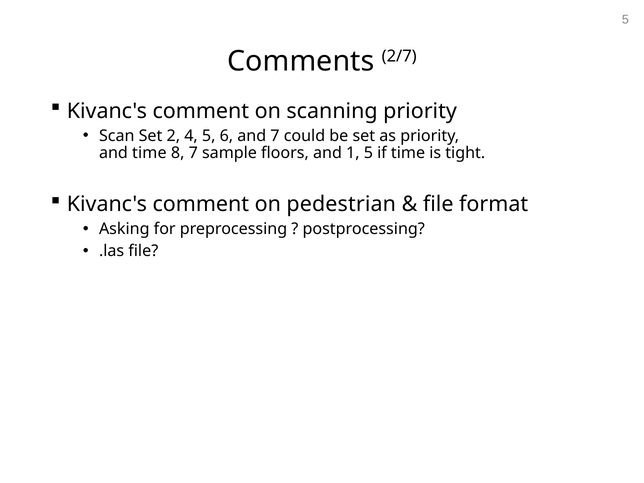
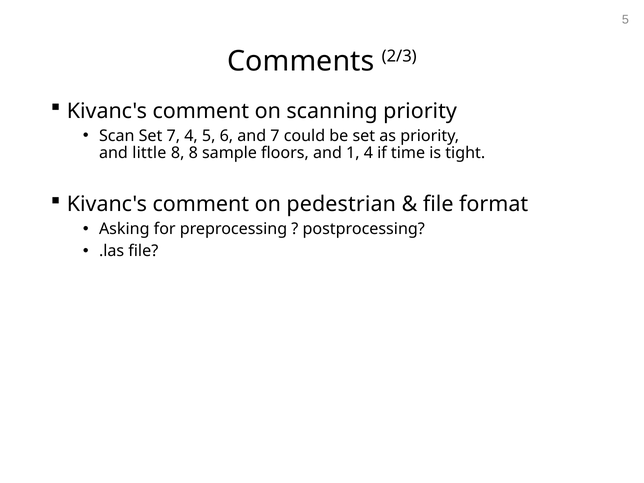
2/7: 2/7 -> 2/3 (399, 57)
Set 2: 2 -> 7 (173, 136)
and time: time -> little (149, 153)
8 7: 7 -> 8 (193, 153)
1 5: 5 -> 4 (368, 153)
